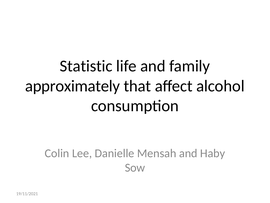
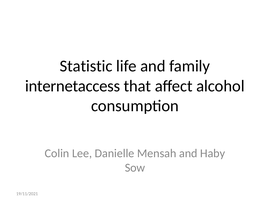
approximately: approximately -> internetaccess (73, 86)
